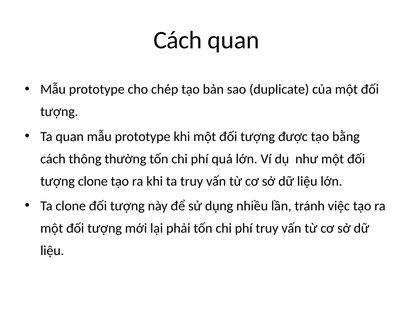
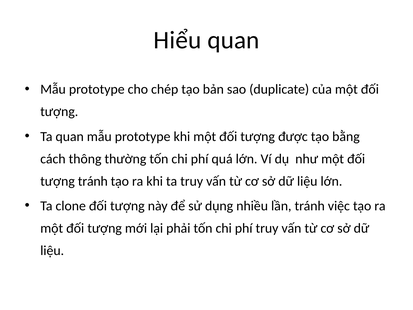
Cách: Cách -> Hiểu (178, 40)
tượng clone: clone -> tránh (93, 181)
